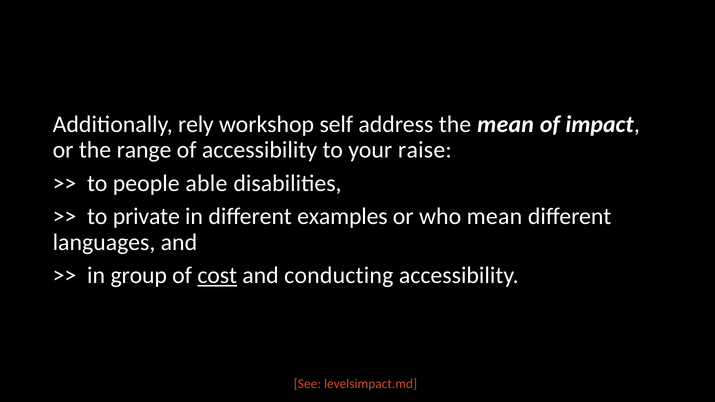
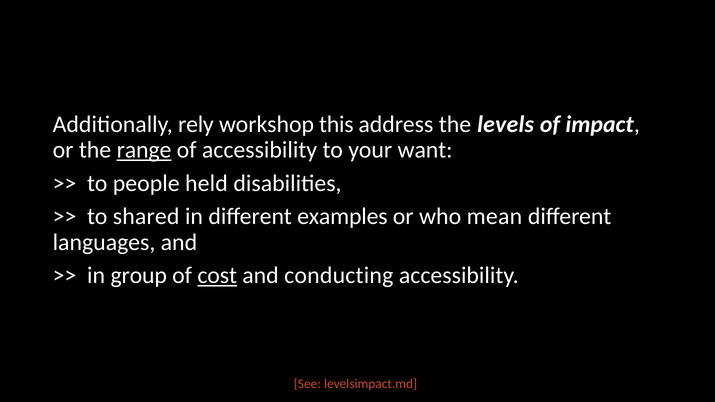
self: self -> this (336, 124)
the mean: mean -> levels (506, 124)
range underline: none -> present (144, 150)
raise: raise -> want (425, 150)
able: able -> held (206, 183)
private: private -> shared (146, 217)
